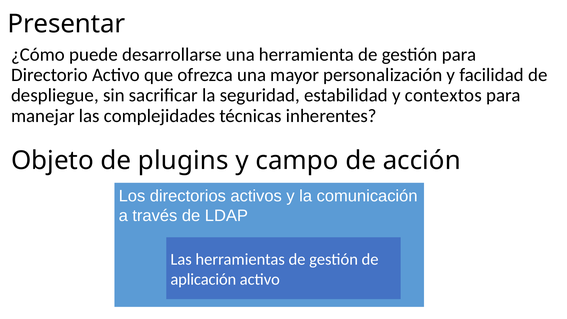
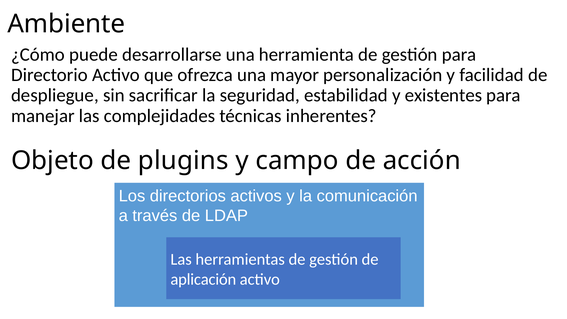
Presentar: Presentar -> Ambiente (66, 24)
contextos: contextos -> existentes (443, 95)
